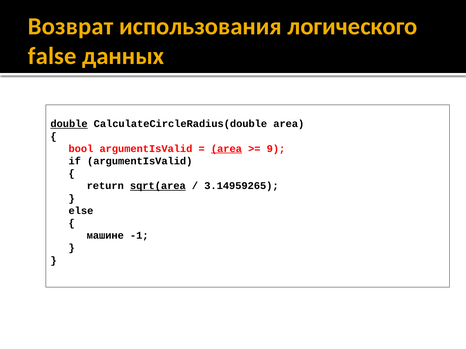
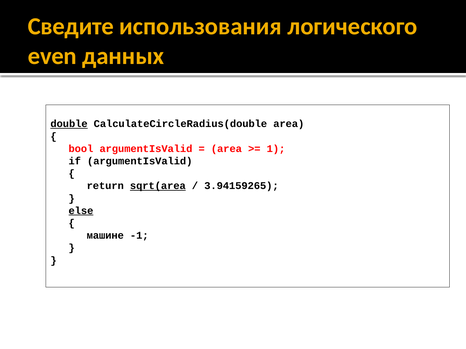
Возврат: Возврат -> Сведите (71, 27)
false: false -> even (52, 56)
area underline: present -> none (226, 149)
9: 9 -> 1 (276, 149)
3.14959265: 3.14959265 -> 3.94159265 (241, 186)
else underline: none -> present (81, 211)
